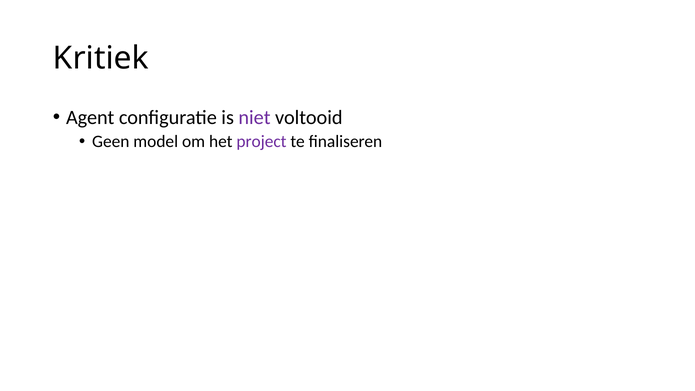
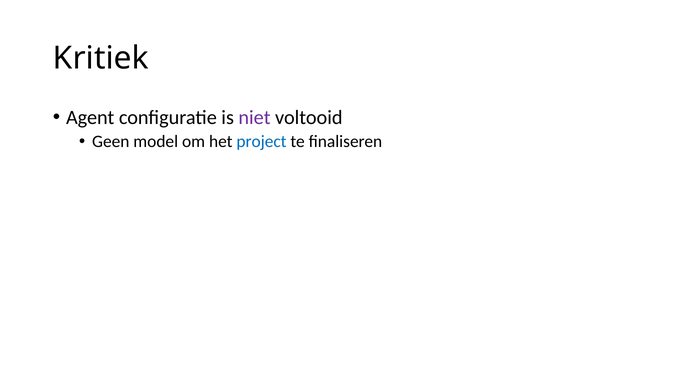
project colour: purple -> blue (261, 141)
